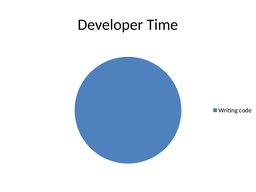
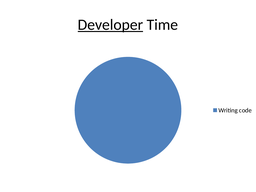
Developer underline: none -> present (110, 25)
